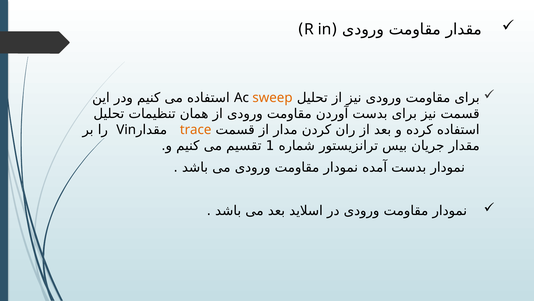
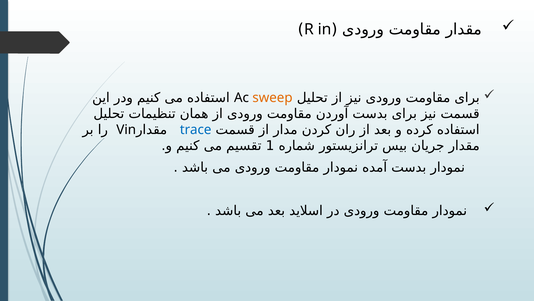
trace colour: orange -> blue (196, 130)
